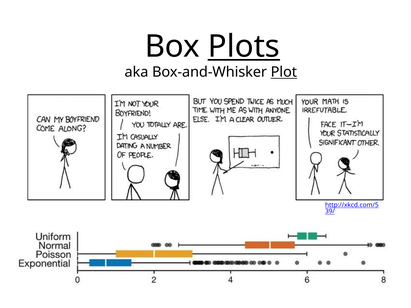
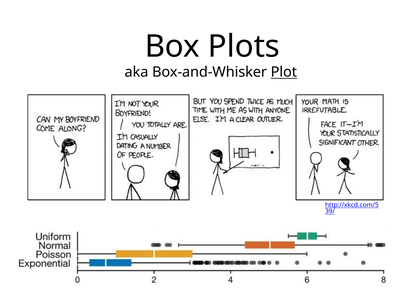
Plots underline: present -> none (244, 46)
